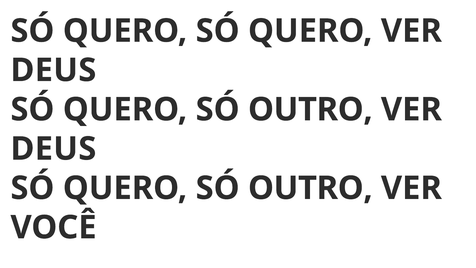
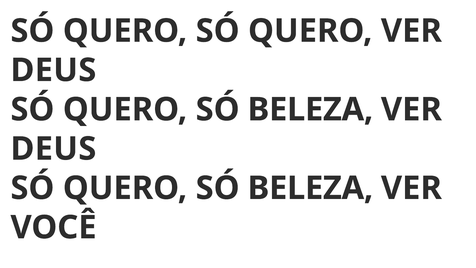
OUTRO: OUTRO -> BELEZA (310, 109)
OUTRO: OUTRO -> BELEZA (310, 188)
